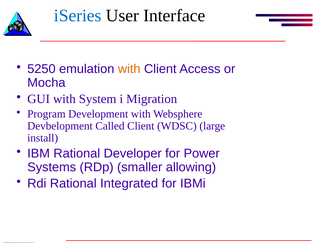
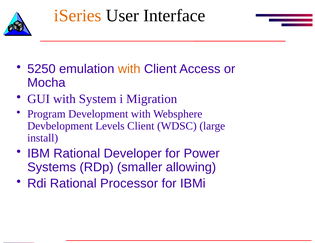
iSeries colour: blue -> orange (78, 16)
Called: Called -> Levels (110, 126)
Integrated: Integrated -> Processor (129, 184)
